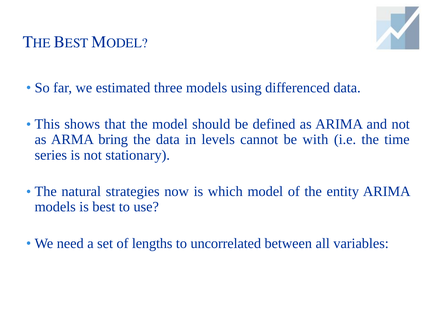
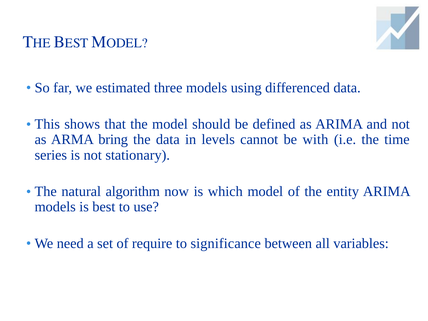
strategies: strategies -> algorithm (133, 191)
lengths: lengths -> require (152, 243)
uncorrelated: uncorrelated -> significance (226, 243)
